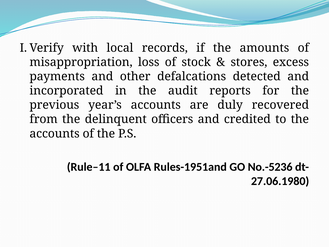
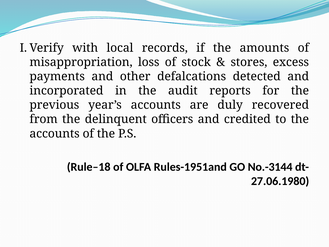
Rule–11: Rule–11 -> Rule–18 (89, 167)
No.-5236: No.-5236 -> No.-3144 (270, 167)
